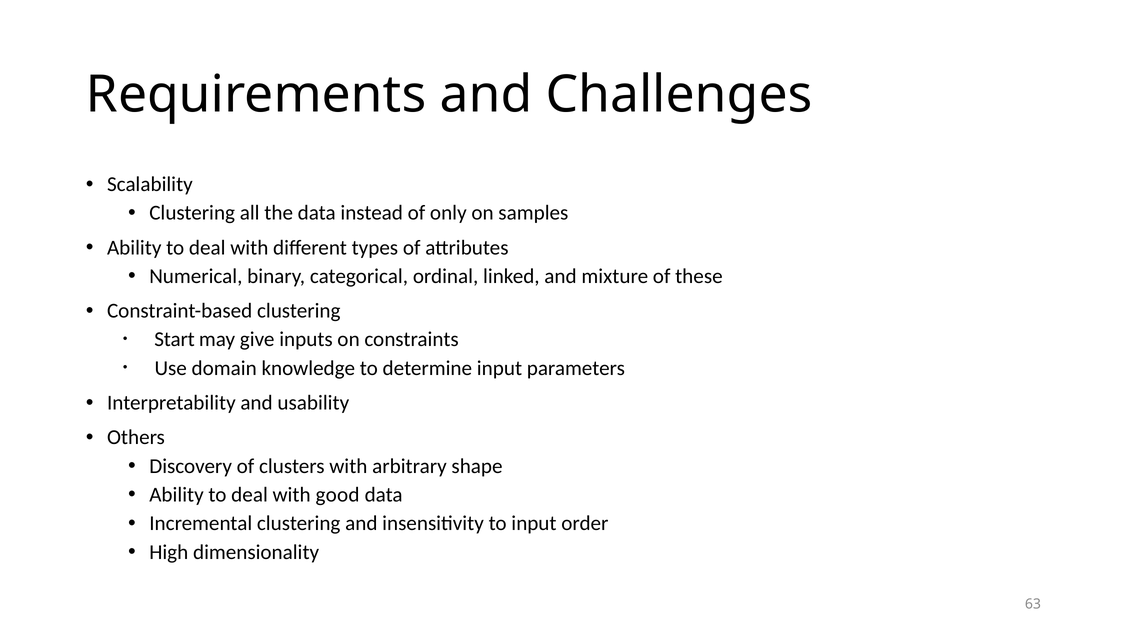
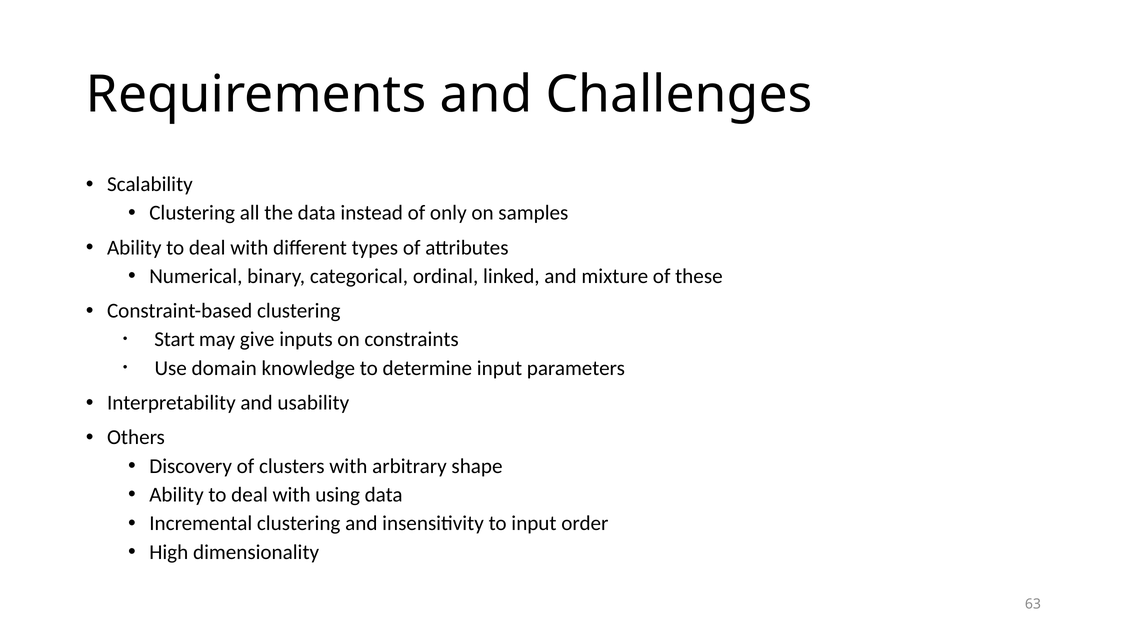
good: good -> using (338, 495)
